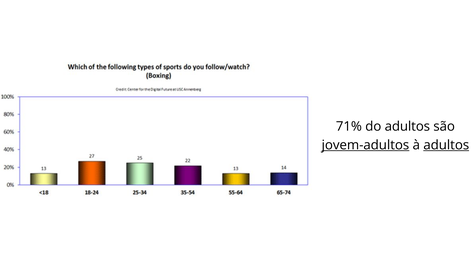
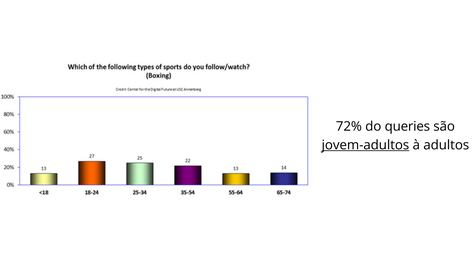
71%: 71% -> 72% (349, 126)
do adultos: adultos -> queries (407, 126)
adultos underline: present -> none (446, 145)
